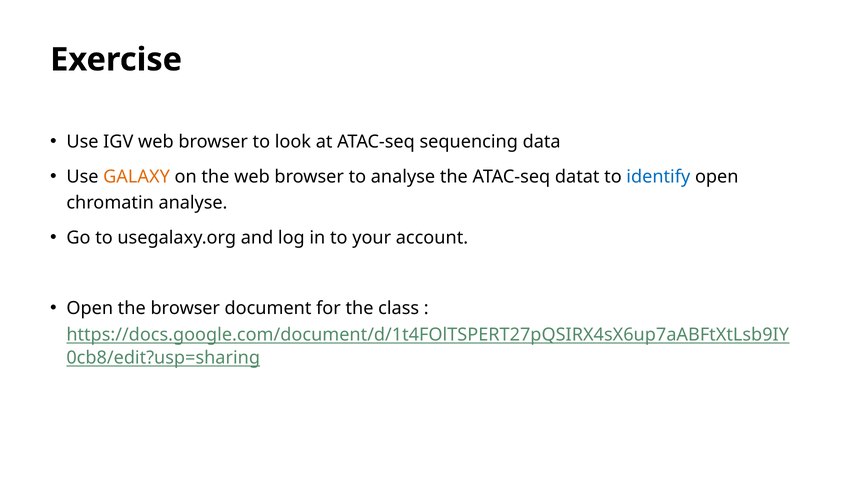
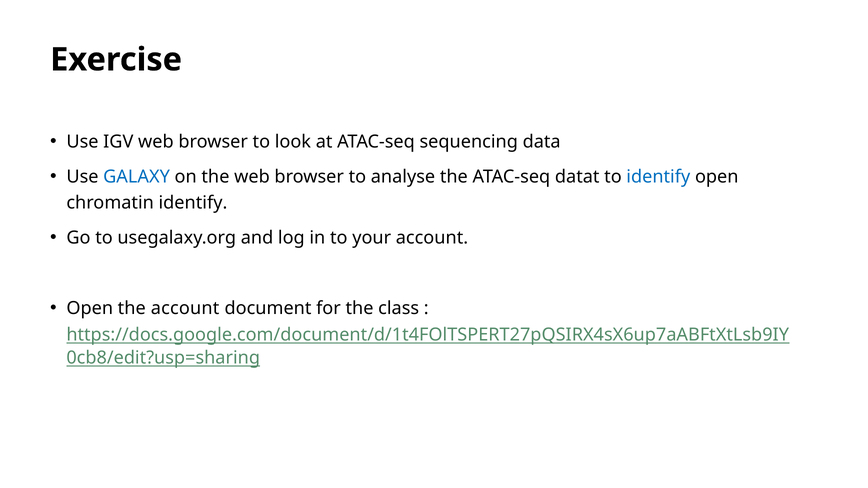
GALAXY colour: orange -> blue (137, 177)
chromatin analyse: analyse -> identify (193, 203)
the browser: browser -> account (185, 308)
